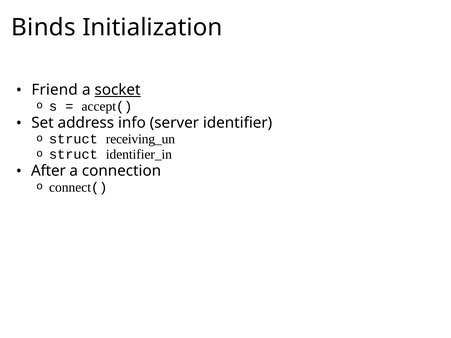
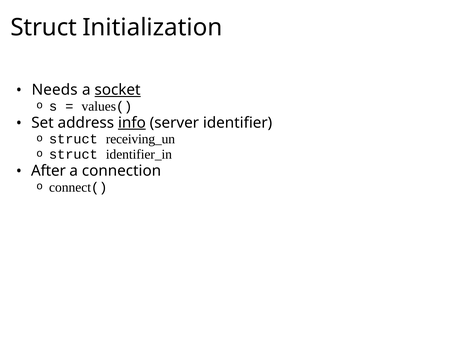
Binds: Binds -> Struct (44, 28)
Friend: Friend -> Needs (55, 90)
accept: accept -> values (99, 106)
info underline: none -> present (132, 123)
